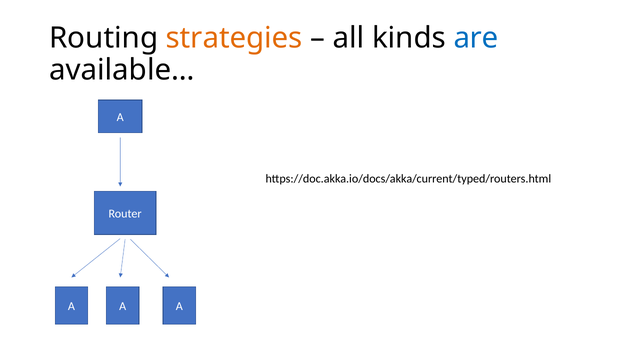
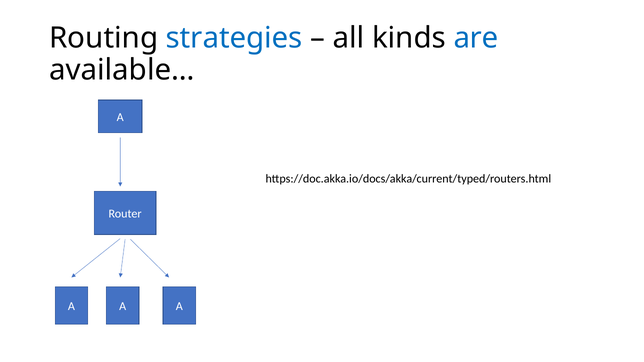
strategies colour: orange -> blue (234, 38)
